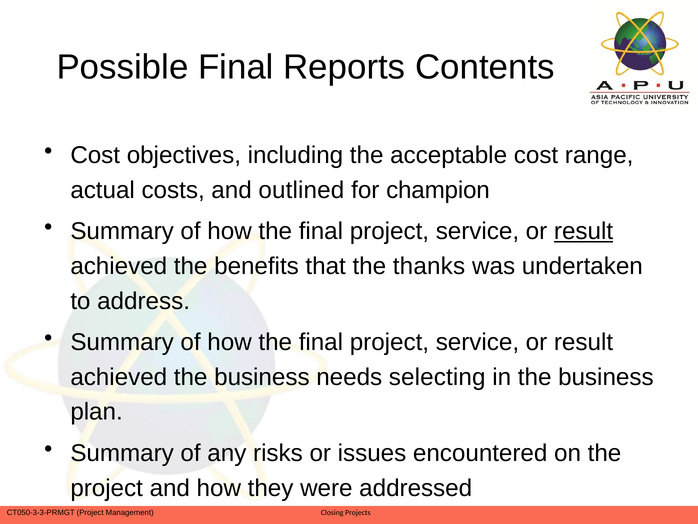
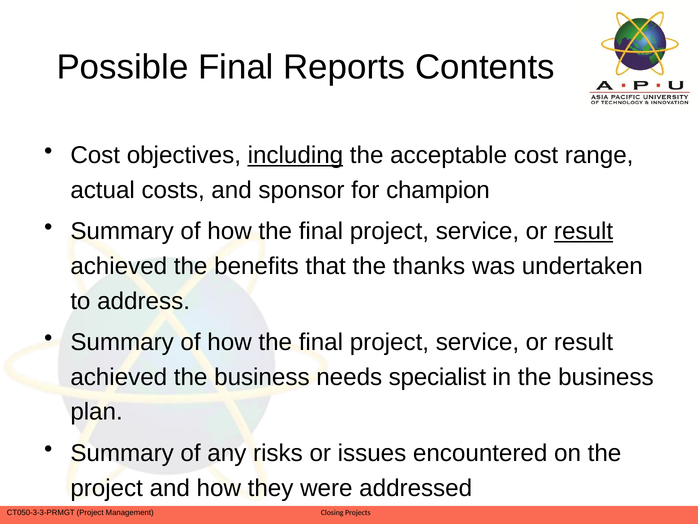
including underline: none -> present (295, 155)
outlined: outlined -> sponsor (301, 190)
selecting: selecting -> specialist (437, 377)
